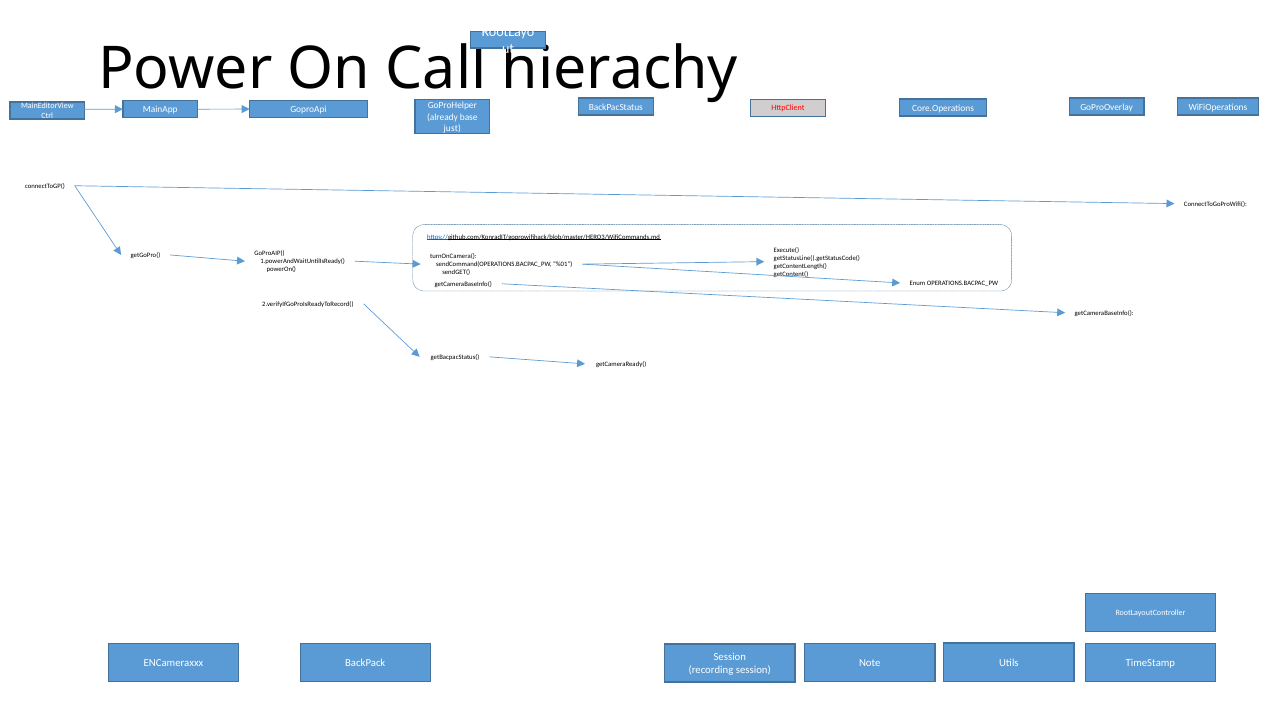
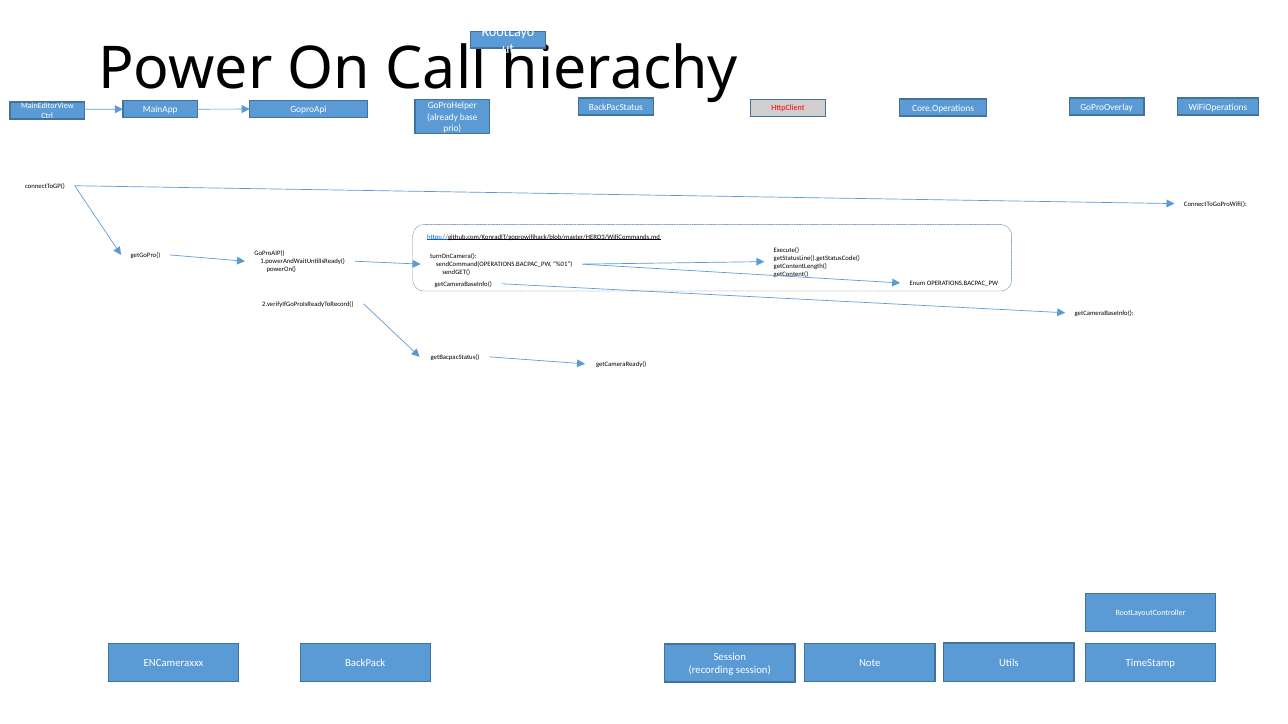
just: just -> prio (452, 128)
